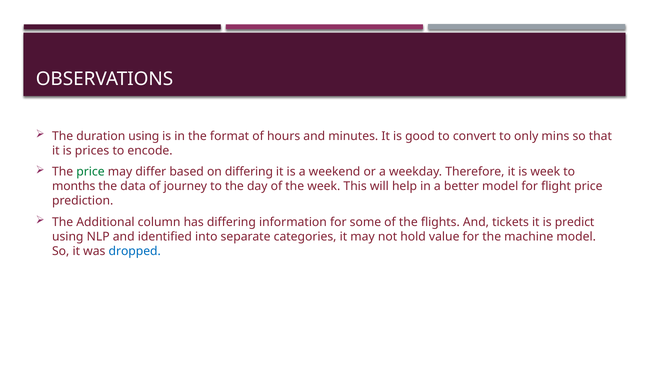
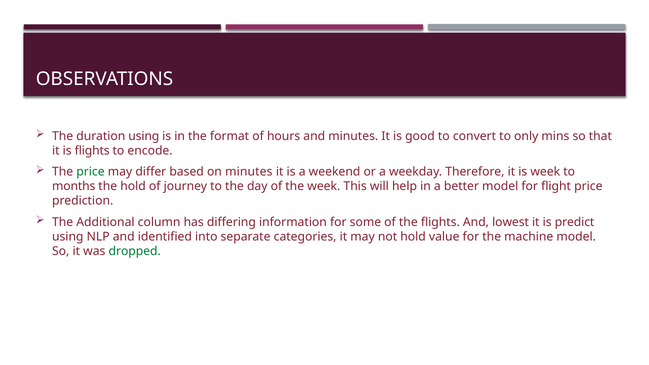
is prices: prices -> flights (92, 151)
on differing: differing -> minutes (249, 172)
the data: data -> hold (133, 186)
tickets: tickets -> lowest (511, 222)
dropped colour: blue -> green (135, 251)
